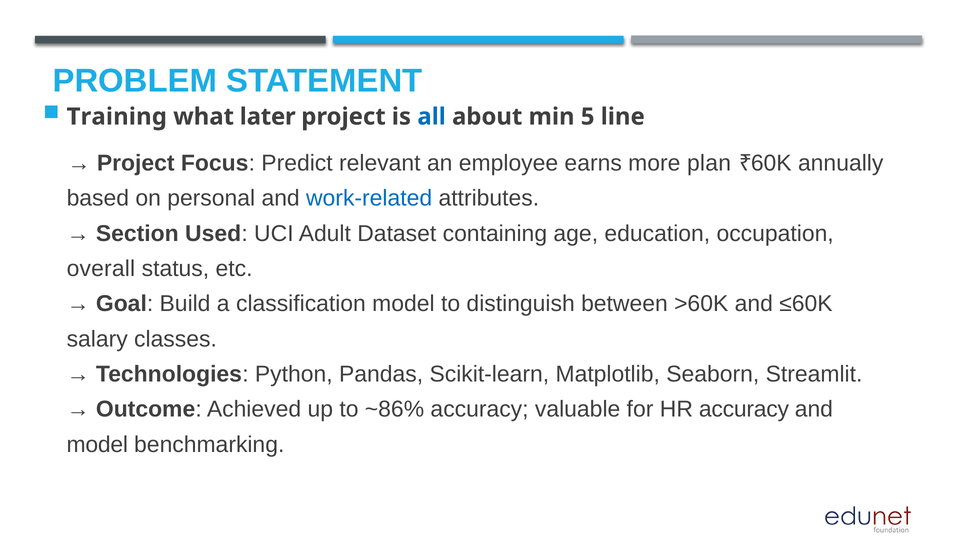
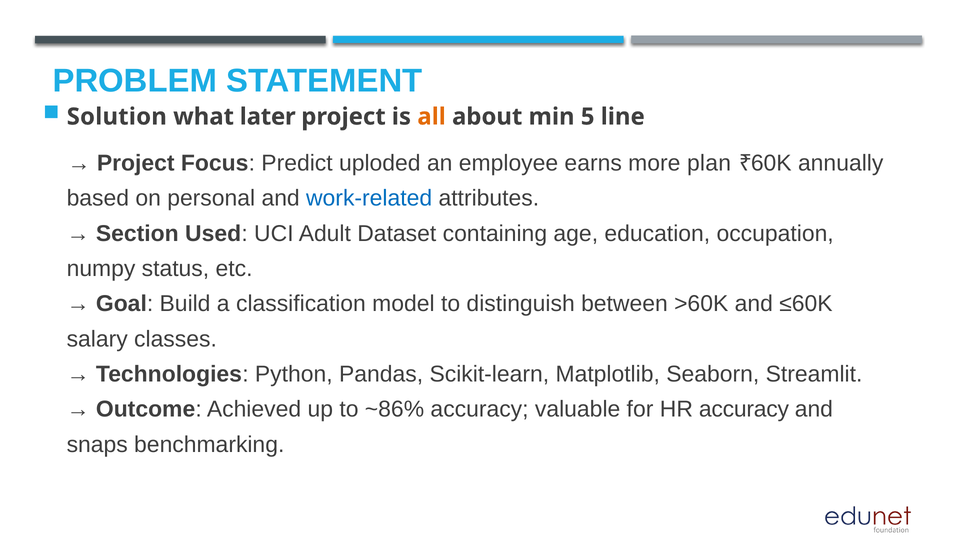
Training: Training -> Solution (117, 117)
all colour: blue -> orange (432, 117)
relevant: relevant -> uploded (380, 163)
overall: overall -> numpy (101, 269)
model: model -> snaps (97, 445)
